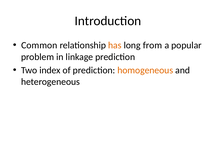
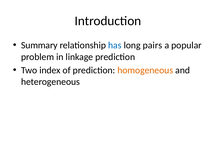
Common: Common -> Summary (39, 45)
has colour: orange -> blue (115, 45)
from: from -> pairs (152, 45)
